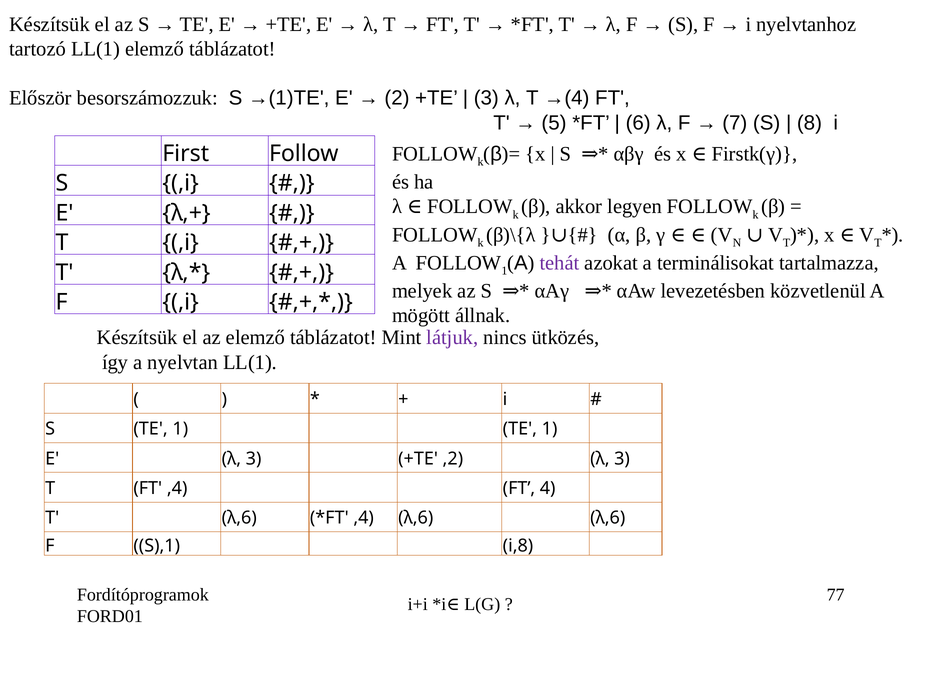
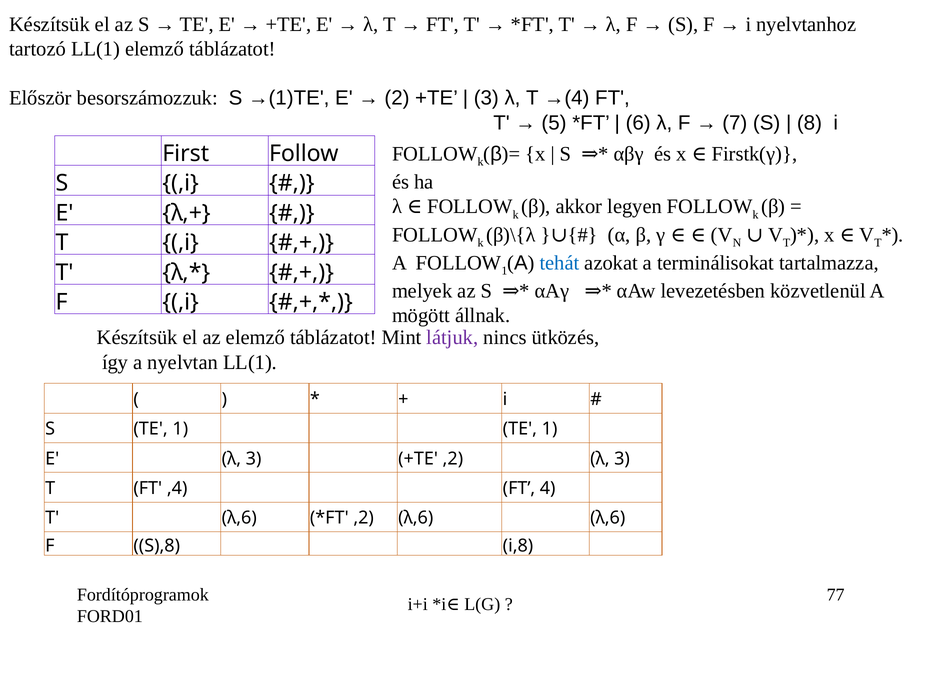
tehát colour: purple -> blue (559, 263)
,4: ,4 -> ,2 (364, 518)
S),1: S),1 -> S),8 (157, 546)
